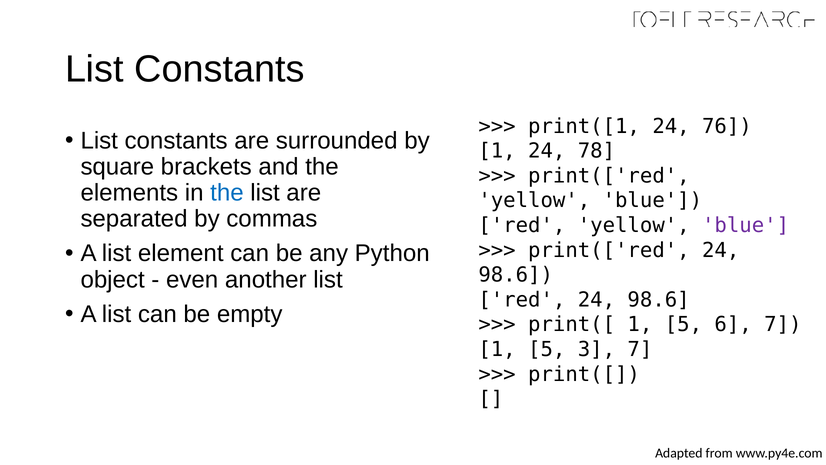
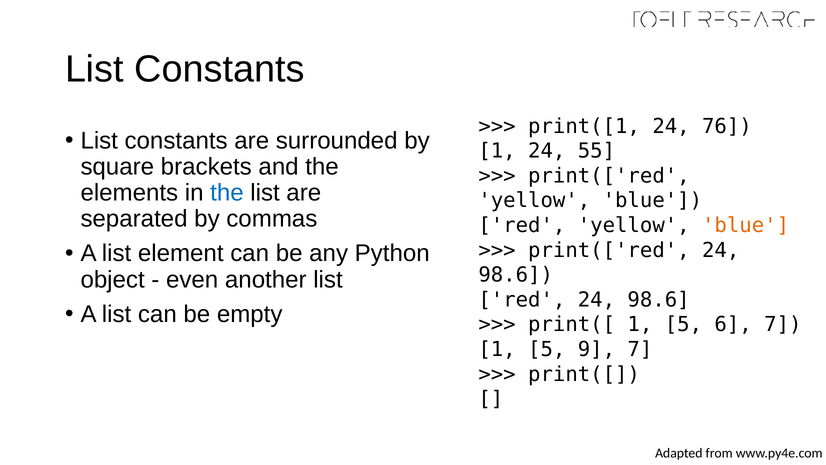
78: 78 -> 55 (596, 151)
blue colour: purple -> orange (746, 225)
3: 3 -> 9 (596, 349)
